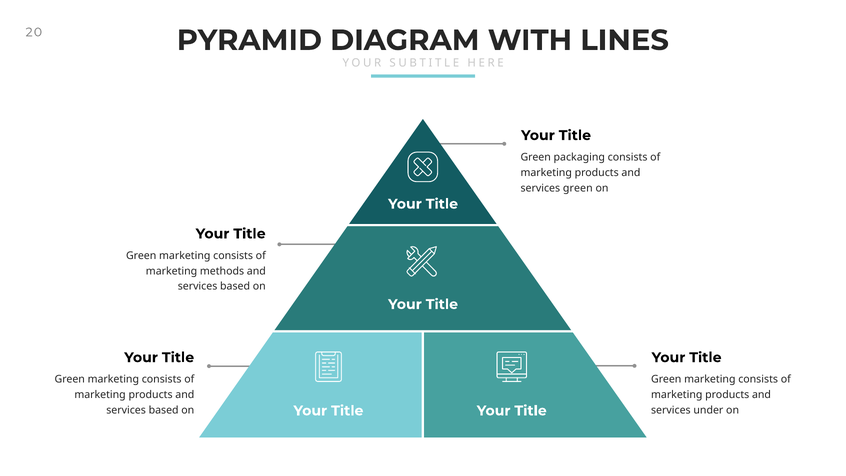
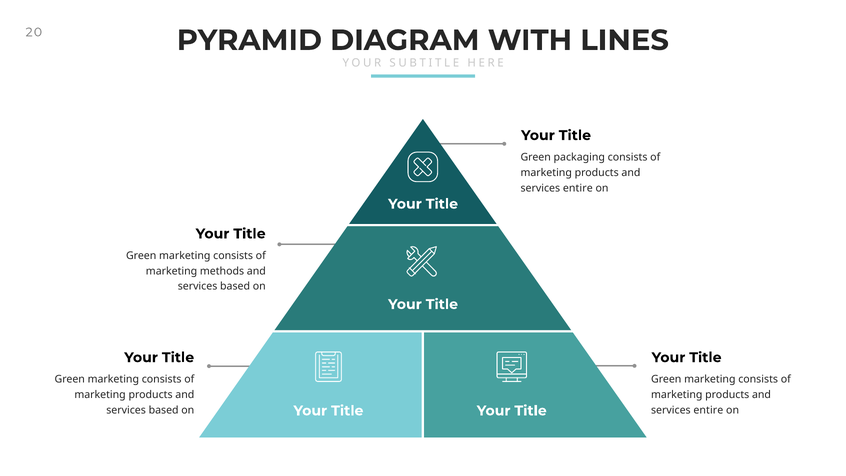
green: green -> entire (578, 188)
under: under -> entire (708, 410)
